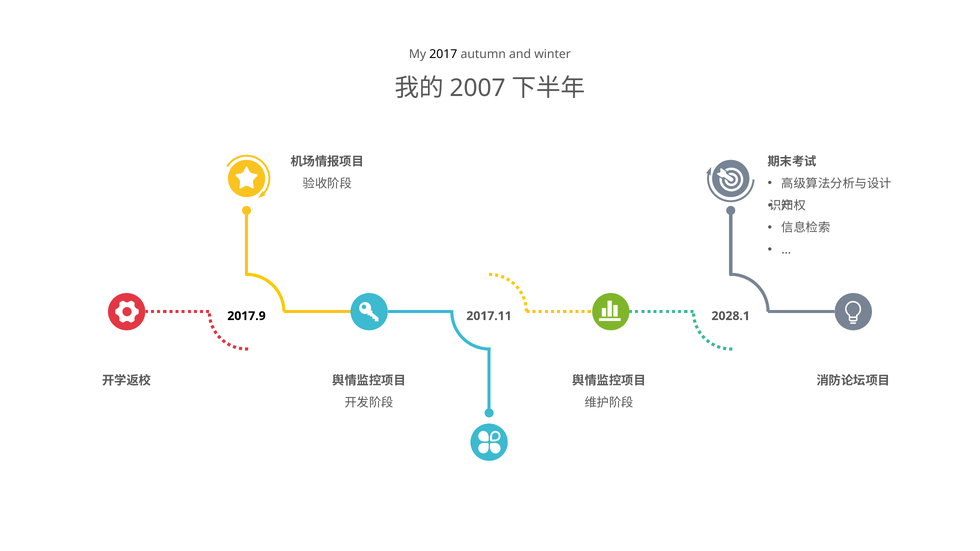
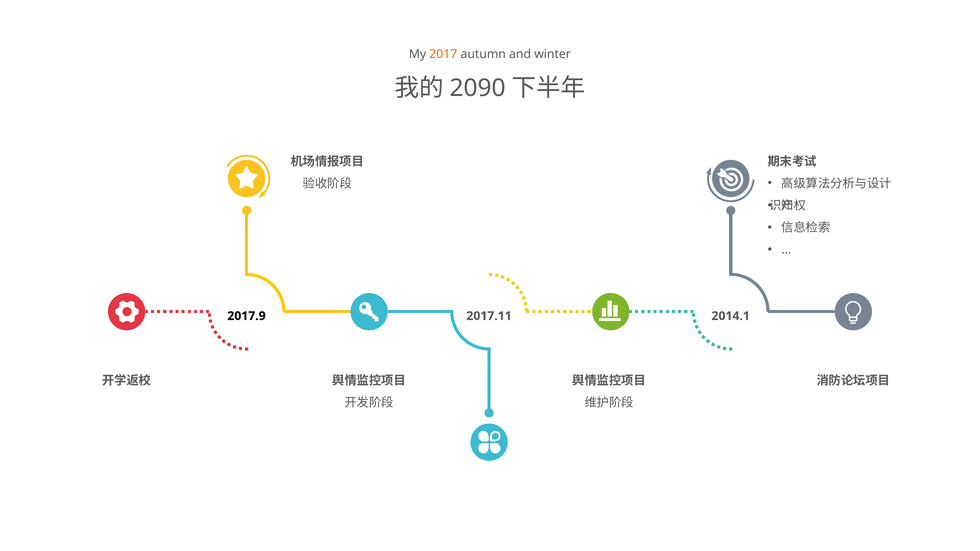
2017 colour: black -> orange (443, 54)
2007: 2007 -> 2090 (478, 88)
2028.1: 2028.1 -> 2014.1 (731, 316)
